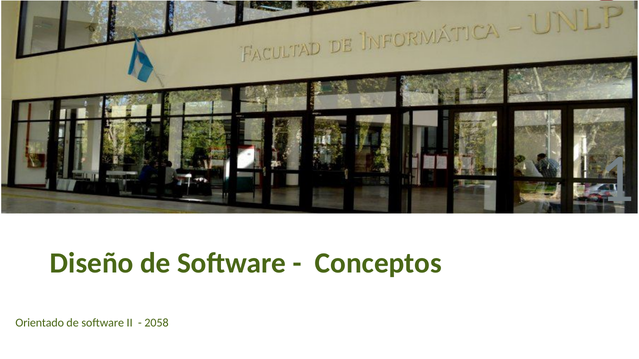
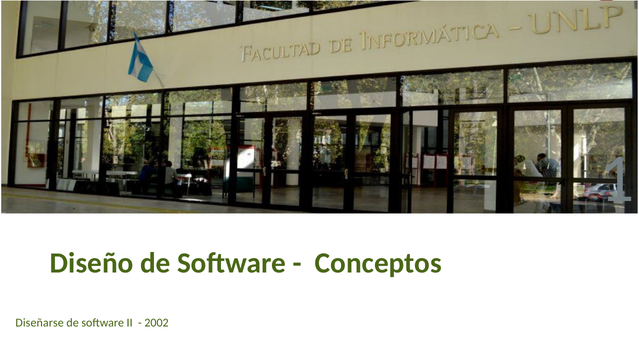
Orientado: Orientado -> Diseñarse (40, 323)
2058: 2058 -> 2002 (157, 323)
